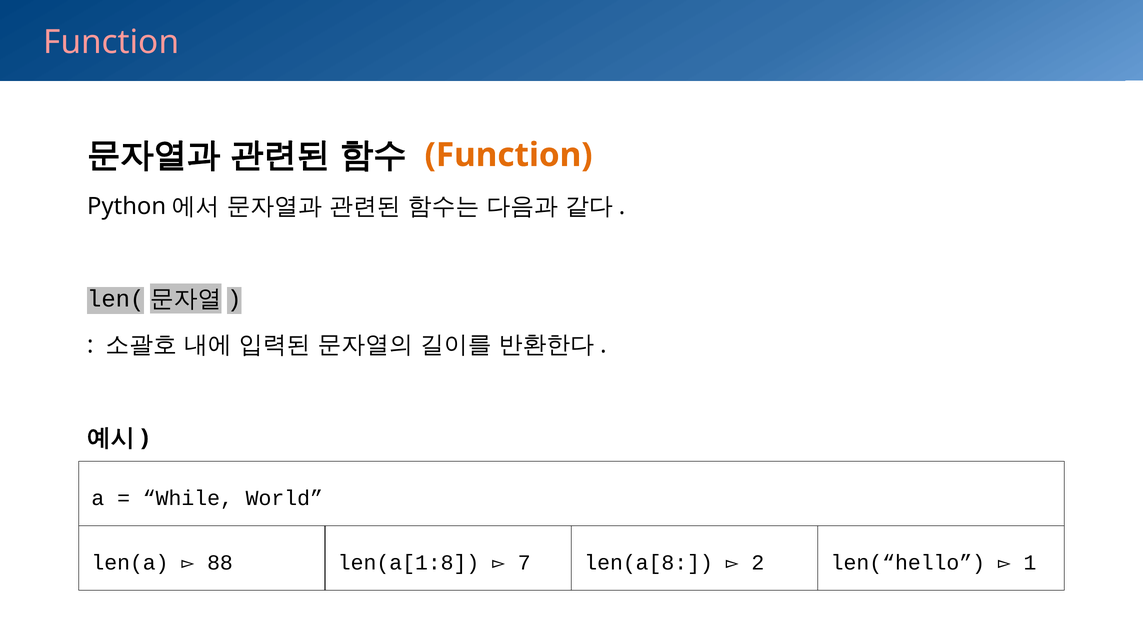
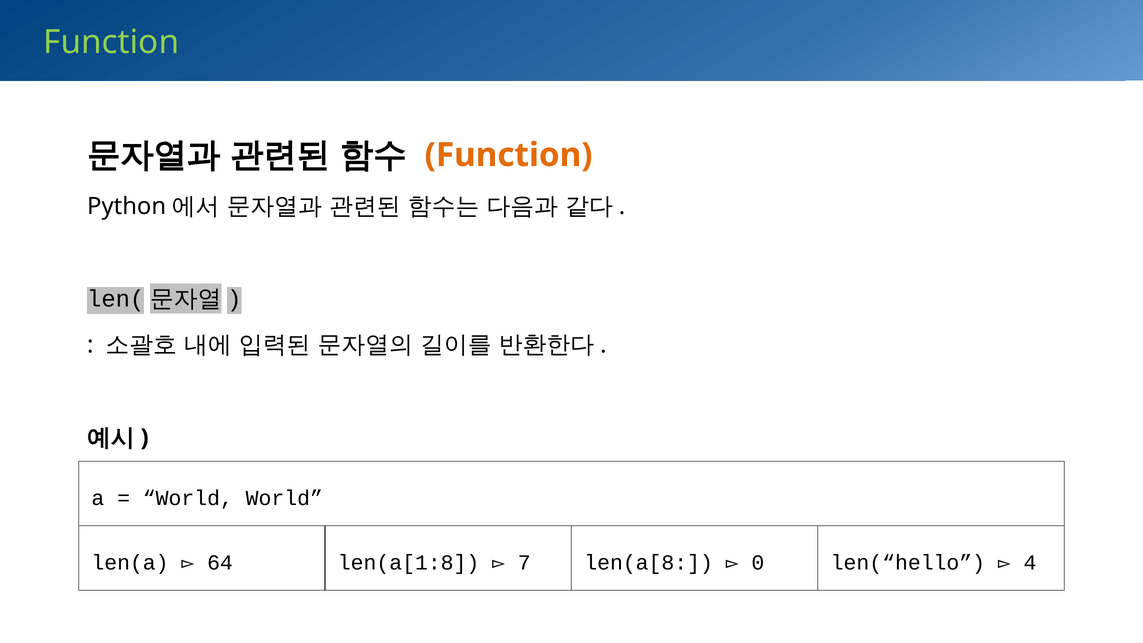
Function colour: pink -> light green (111, 42)
While: While -> World (188, 498)
2: 2 -> 0 (758, 563)
1: 1 -> 4 (1030, 563)
88: 88 -> 64 (220, 563)
